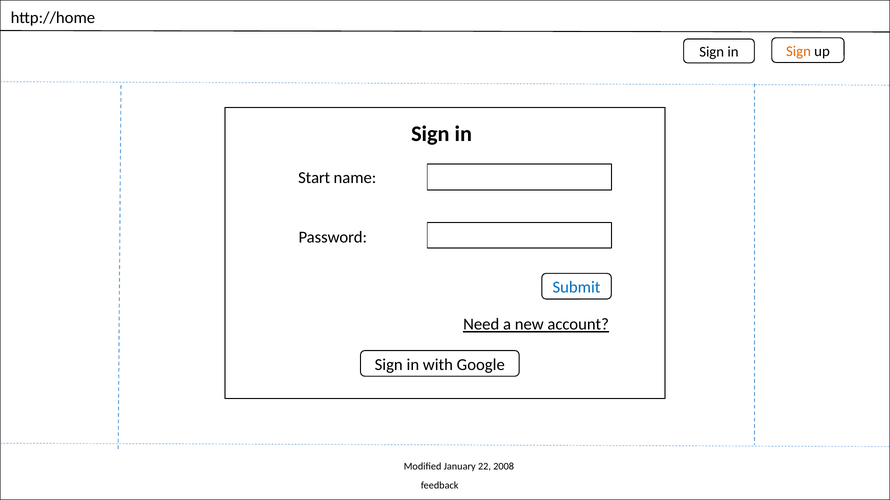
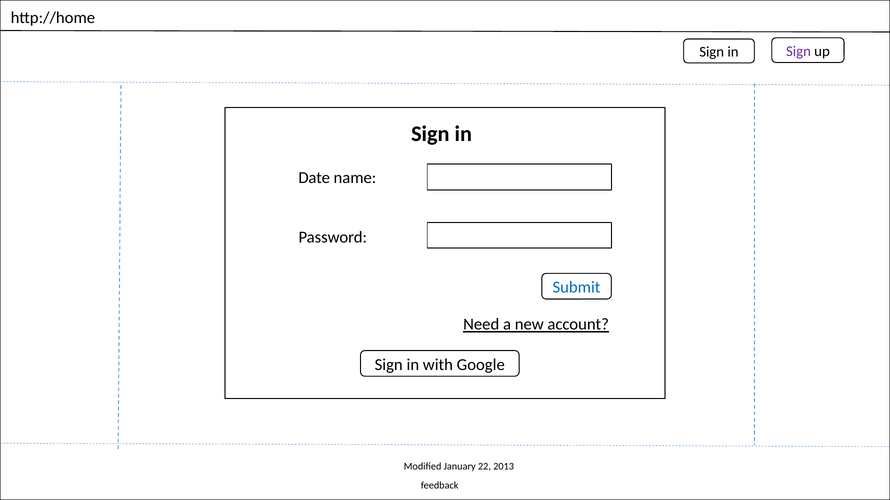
Sign colour: orange -> purple (798, 51)
Start: Start -> Date (314, 178)
2008: 2008 -> 2013 (504, 467)
